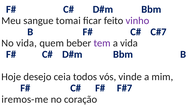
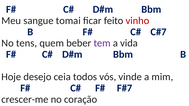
vinho colour: purple -> red (137, 21)
No vida: vida -> tens (27, 43)
iremos-me: iremos-me -> crescer-me (25, 100)
